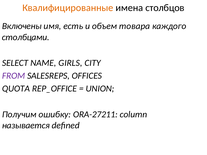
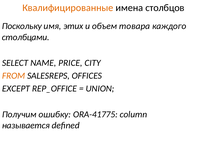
Включены: Включены -> Поскольку (22, 26)
есть: есть -> этих (73, 26)
GIRLS: GIRLS -> PRICE (70, 63)
FROM colour: purple -> orange (14, 76)
QUOTA: QUOTA -> EXCEPT (16, 89)
ORA-27211: ORA-27211 -> ORA-41775 (95, 115)
